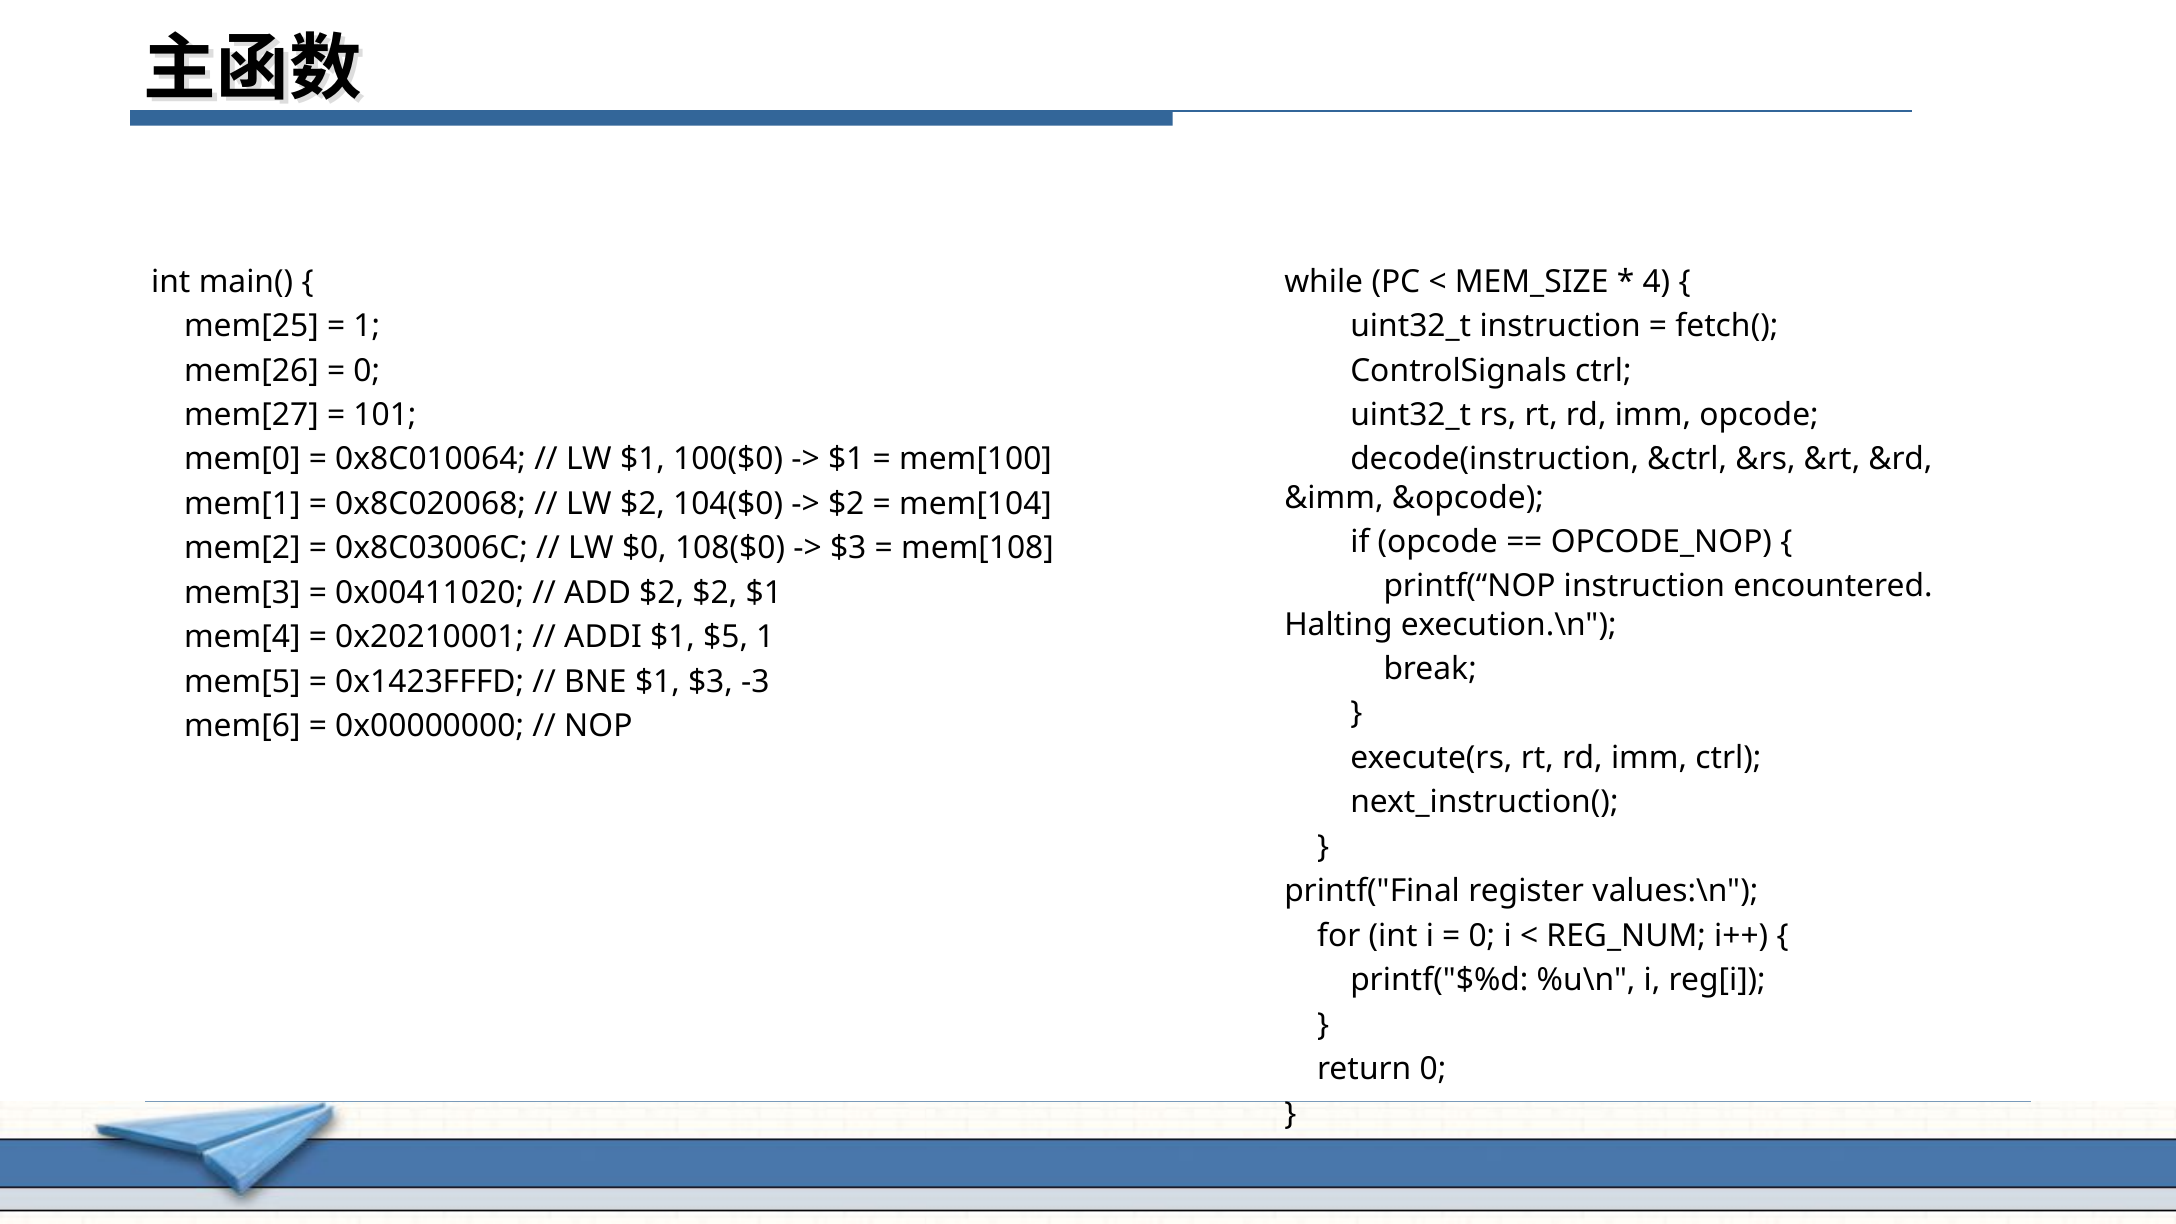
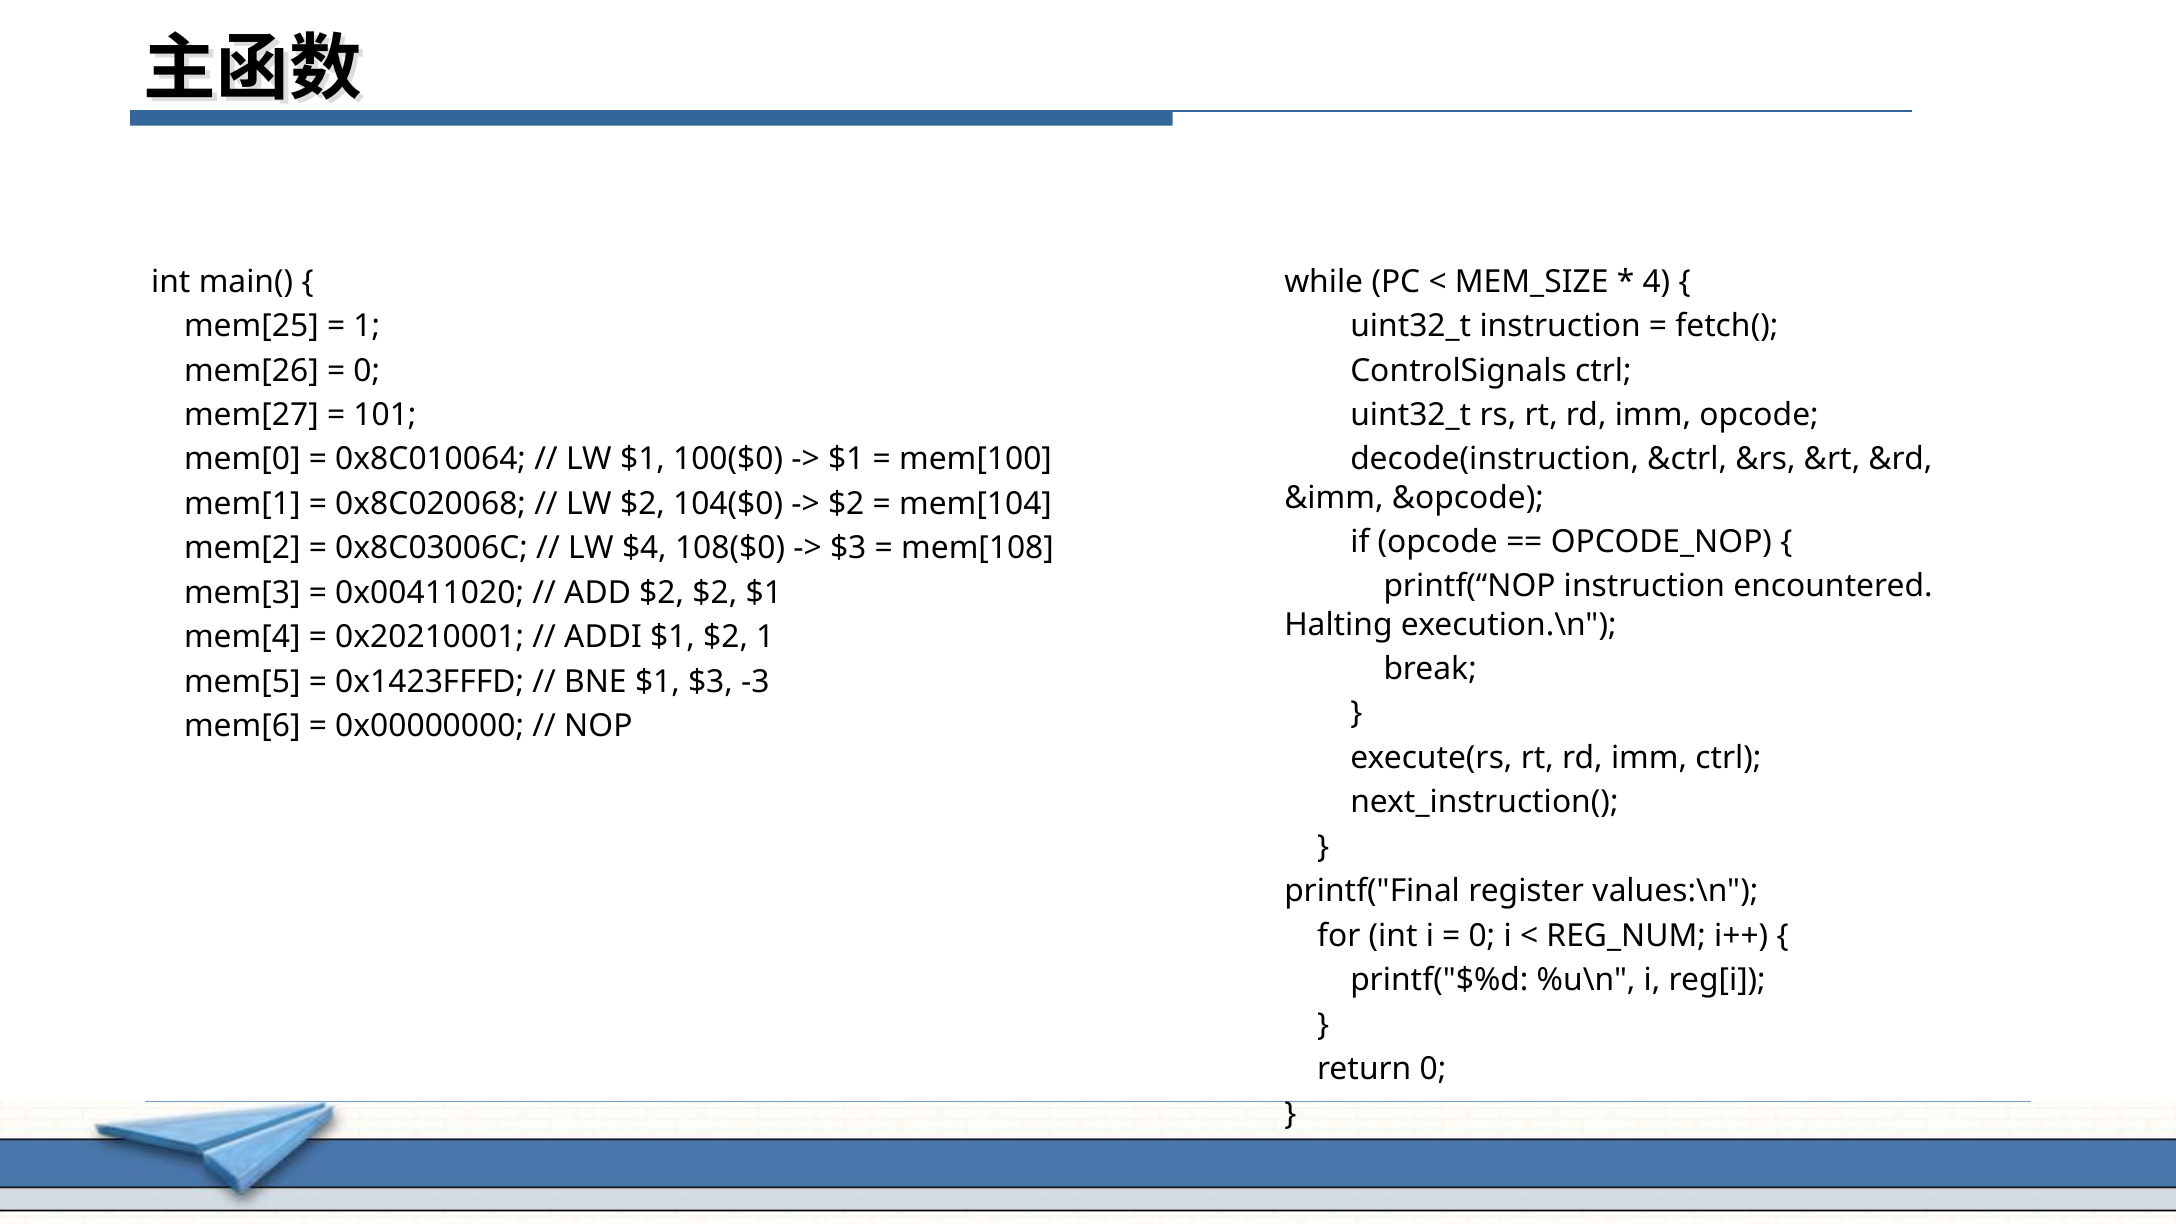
$0: $0 -> $4 (644, 548)
$1 $5: $5 -> $2 (726, 637)
